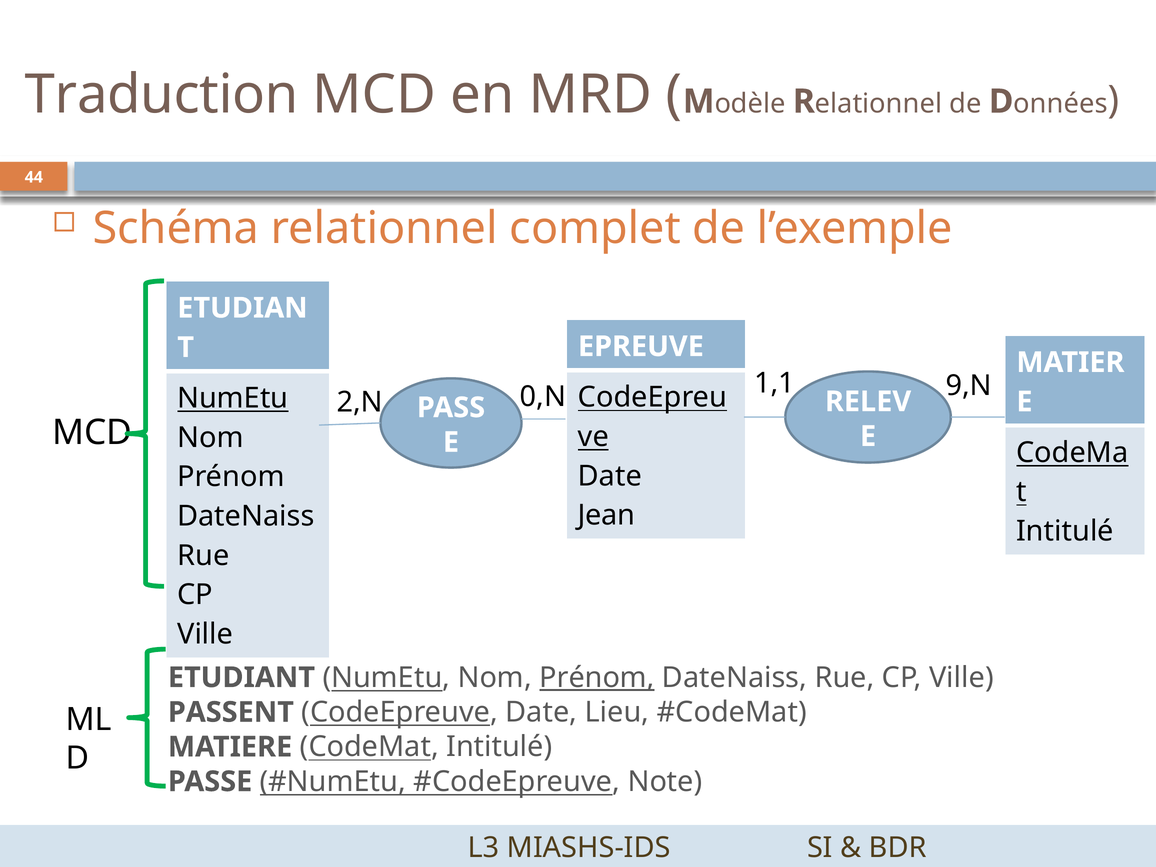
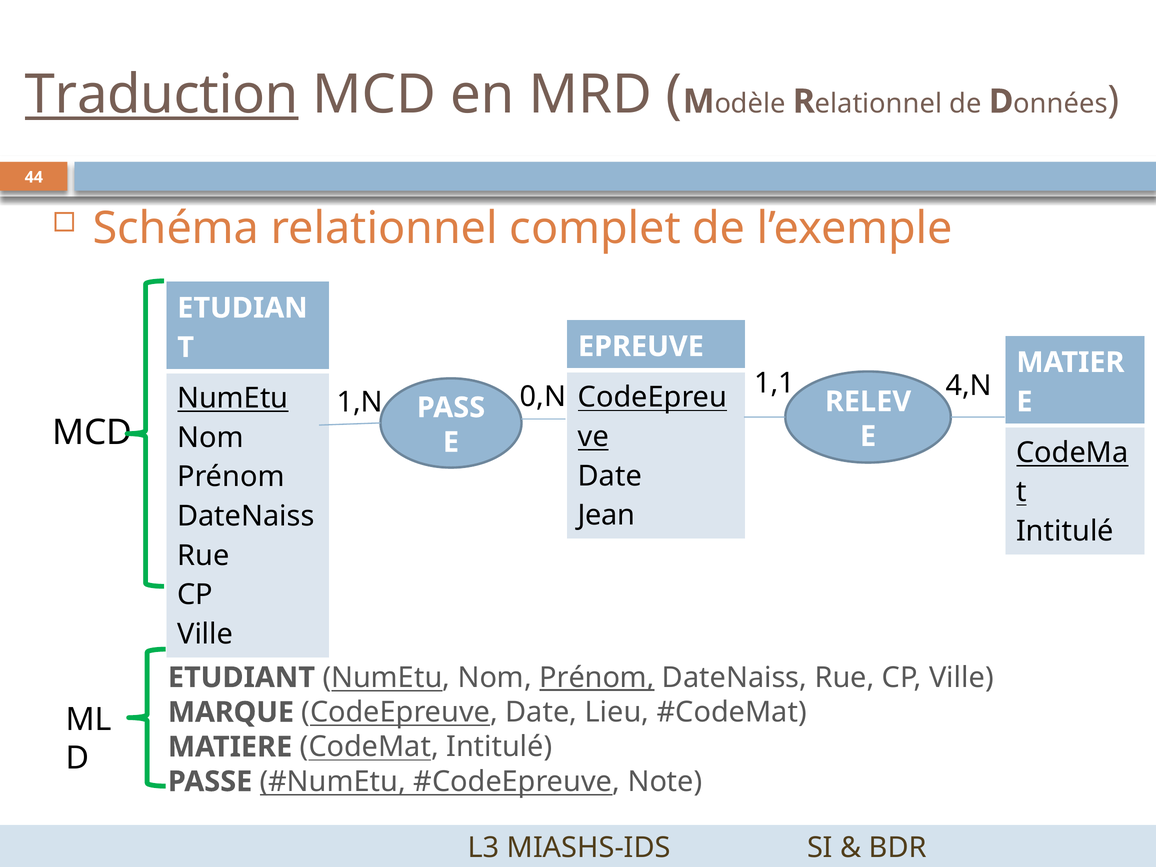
Traduction underline: none -> present (162, 95)
9,N: 9,N -> 4,N (969, 386)
2,N: 2,N -> 1,N (360, 402)
PASSENT: PASSENT -> MARQUE (231, 712)
